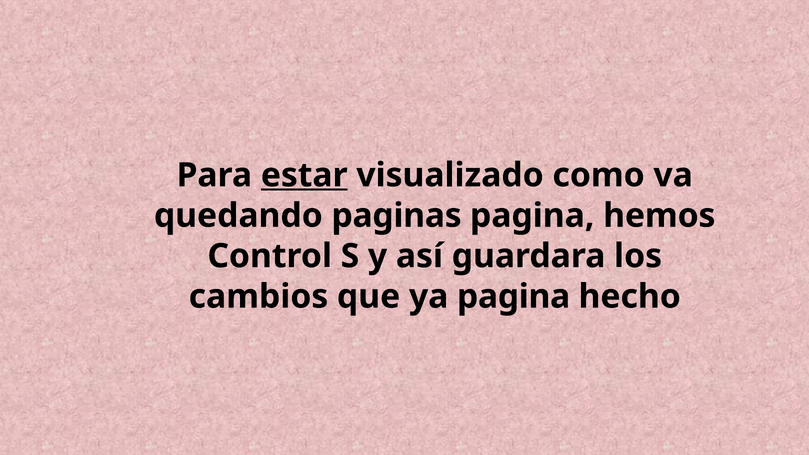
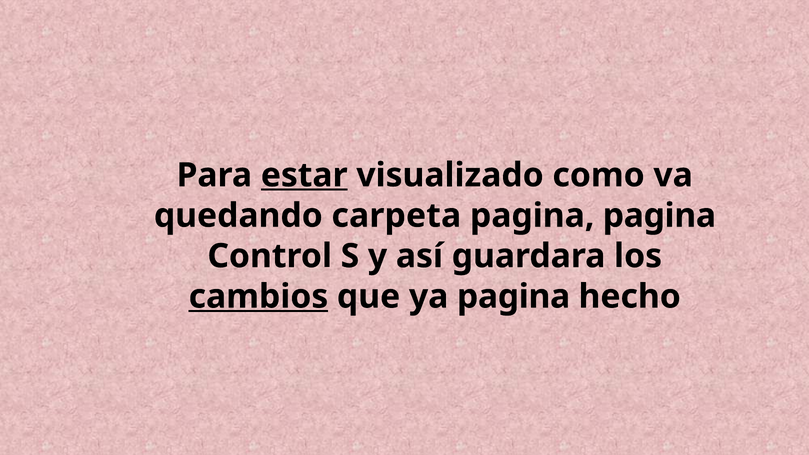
paginas: paginas -> carpeta (396, 216)
pagina hemos: hemos -> pagina (659, 216)
cambios underline: none -> present (258, 297)
